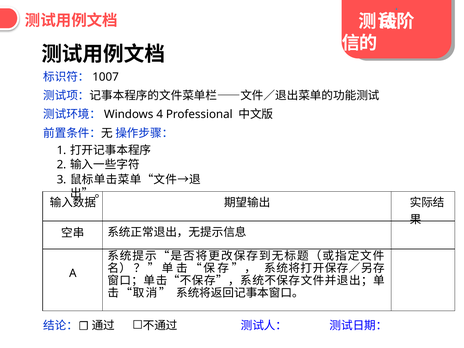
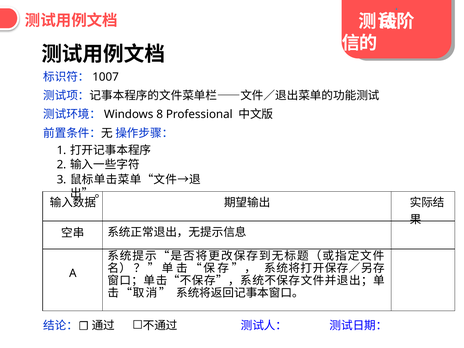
4: 4 -> 8 (160, 114)
